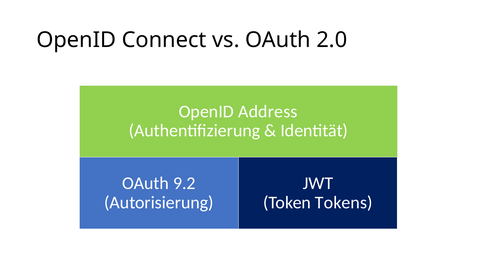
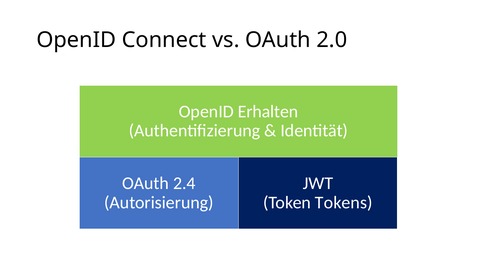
Address: Address -> Erhalten (268, 112)
9.2: 9.2 -> 2.4 (184, 184)
